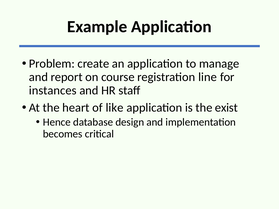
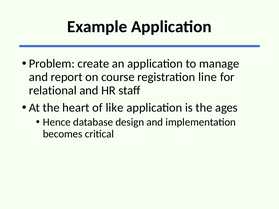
instances: instances -> relational (53, 91)
exist: exist -> ages (226, 108)
